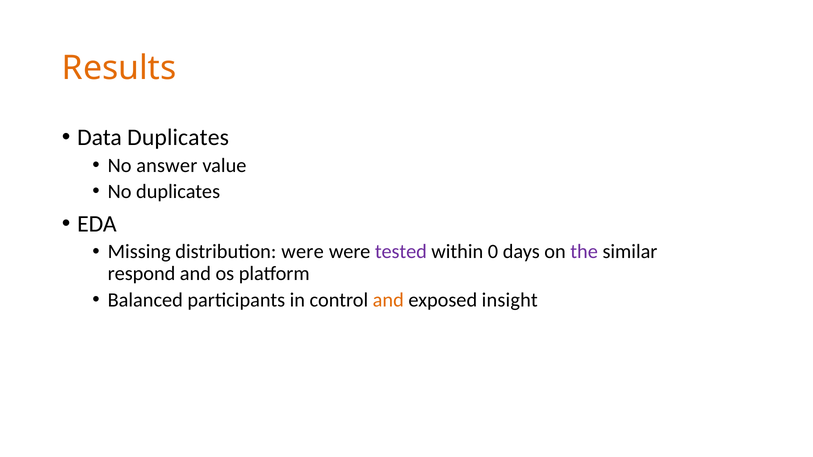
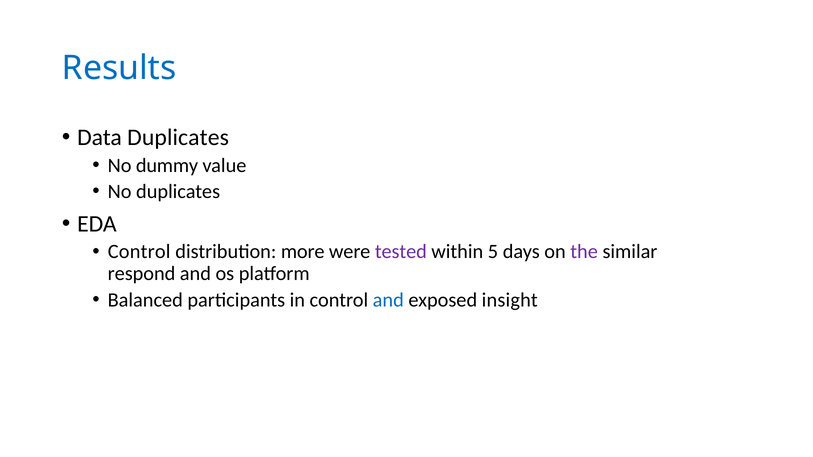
Results colour: orange -> blue (119, 68)
answer: answer -> dummy (167, 165)
Missing: Missing -> Control (139, 252)
distribution were: were -> more (303, 252)
0: 0 -> 5 (493, 252)
and colour: orange -> blue (388, 300)
